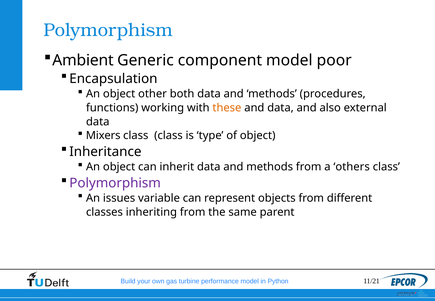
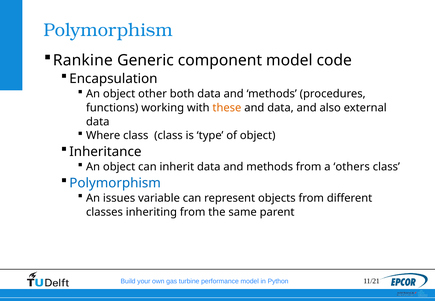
Ambient: Ambient -> Rankine (83, 60)
poor: poor -> code (334, 60)
Mixers: Mixers -> Where (103, 136)
Polymorphism colour: purple -> blue (115, 183)
